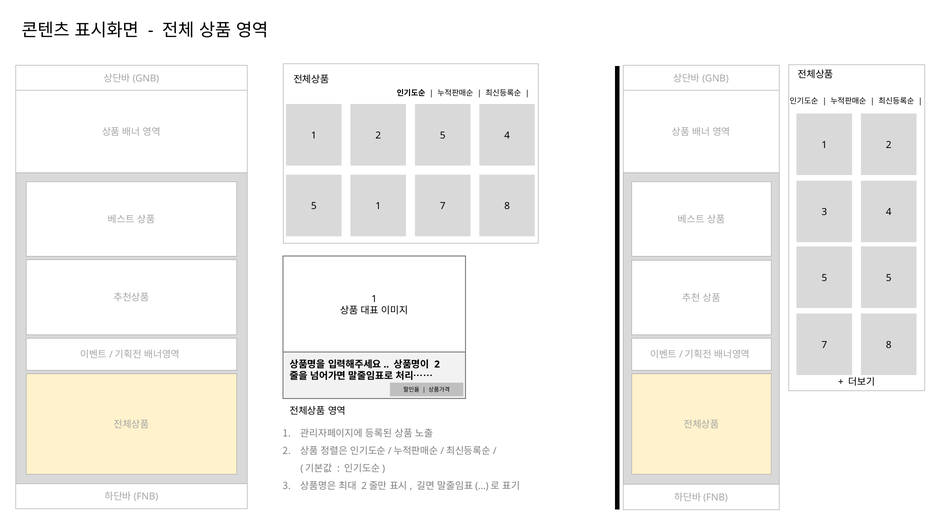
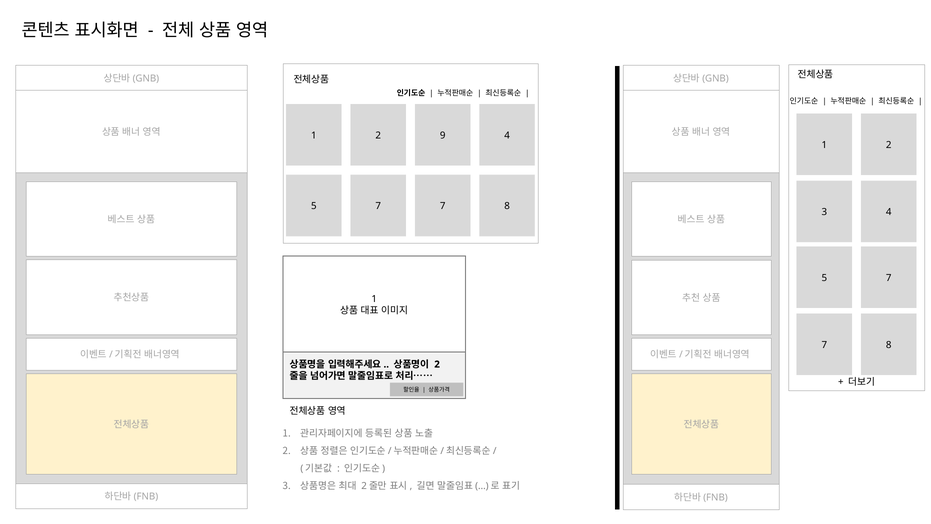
2 5: 5 -> 9 (443, 135)
1: 1 -> 7 (378, 206)
5: 5 -> 7 (889, 278)
